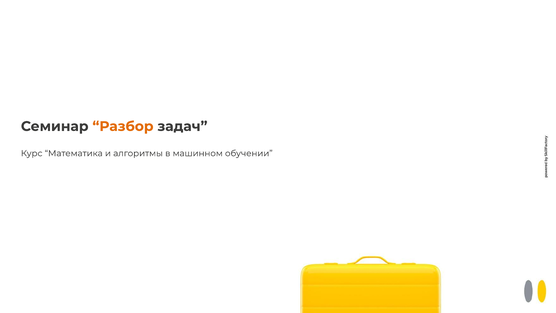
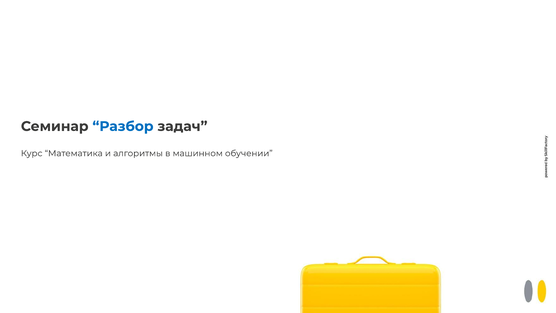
Разбор colour: orange -> blue (123, 126)
